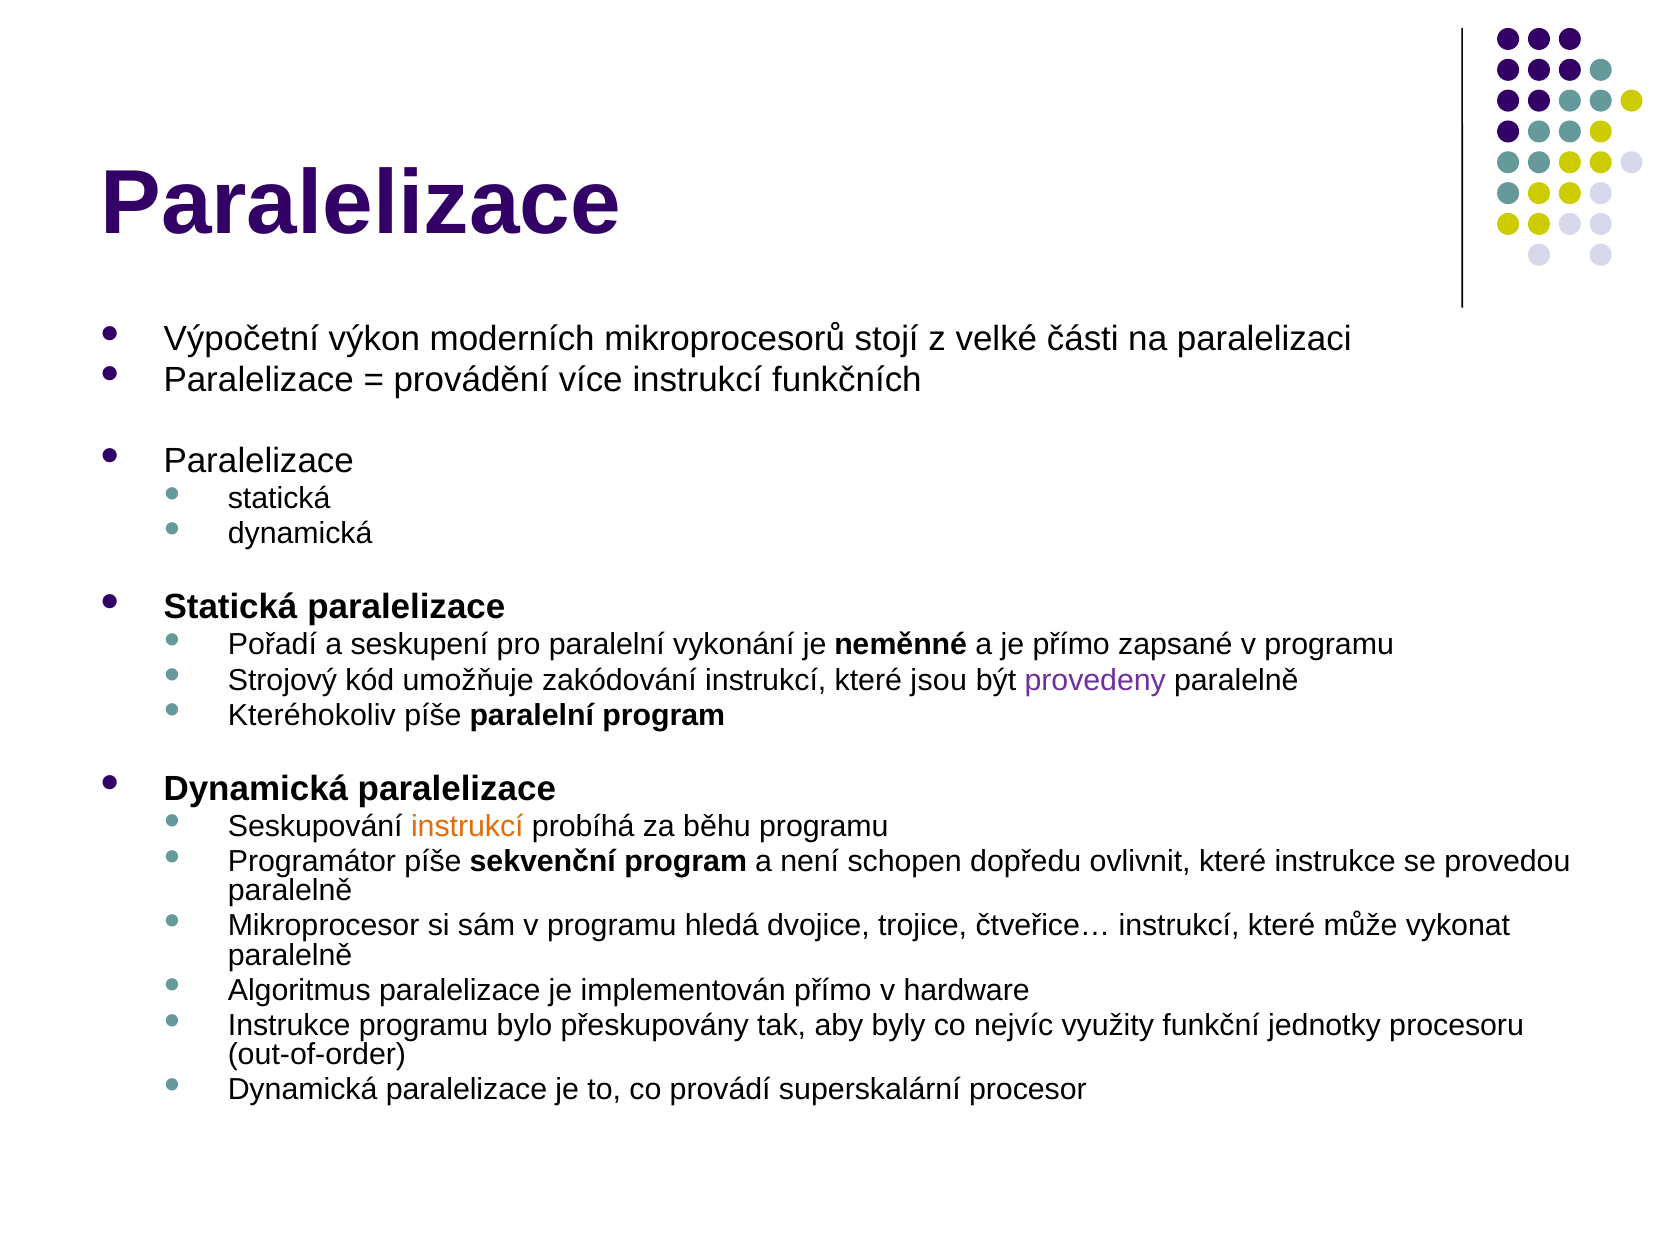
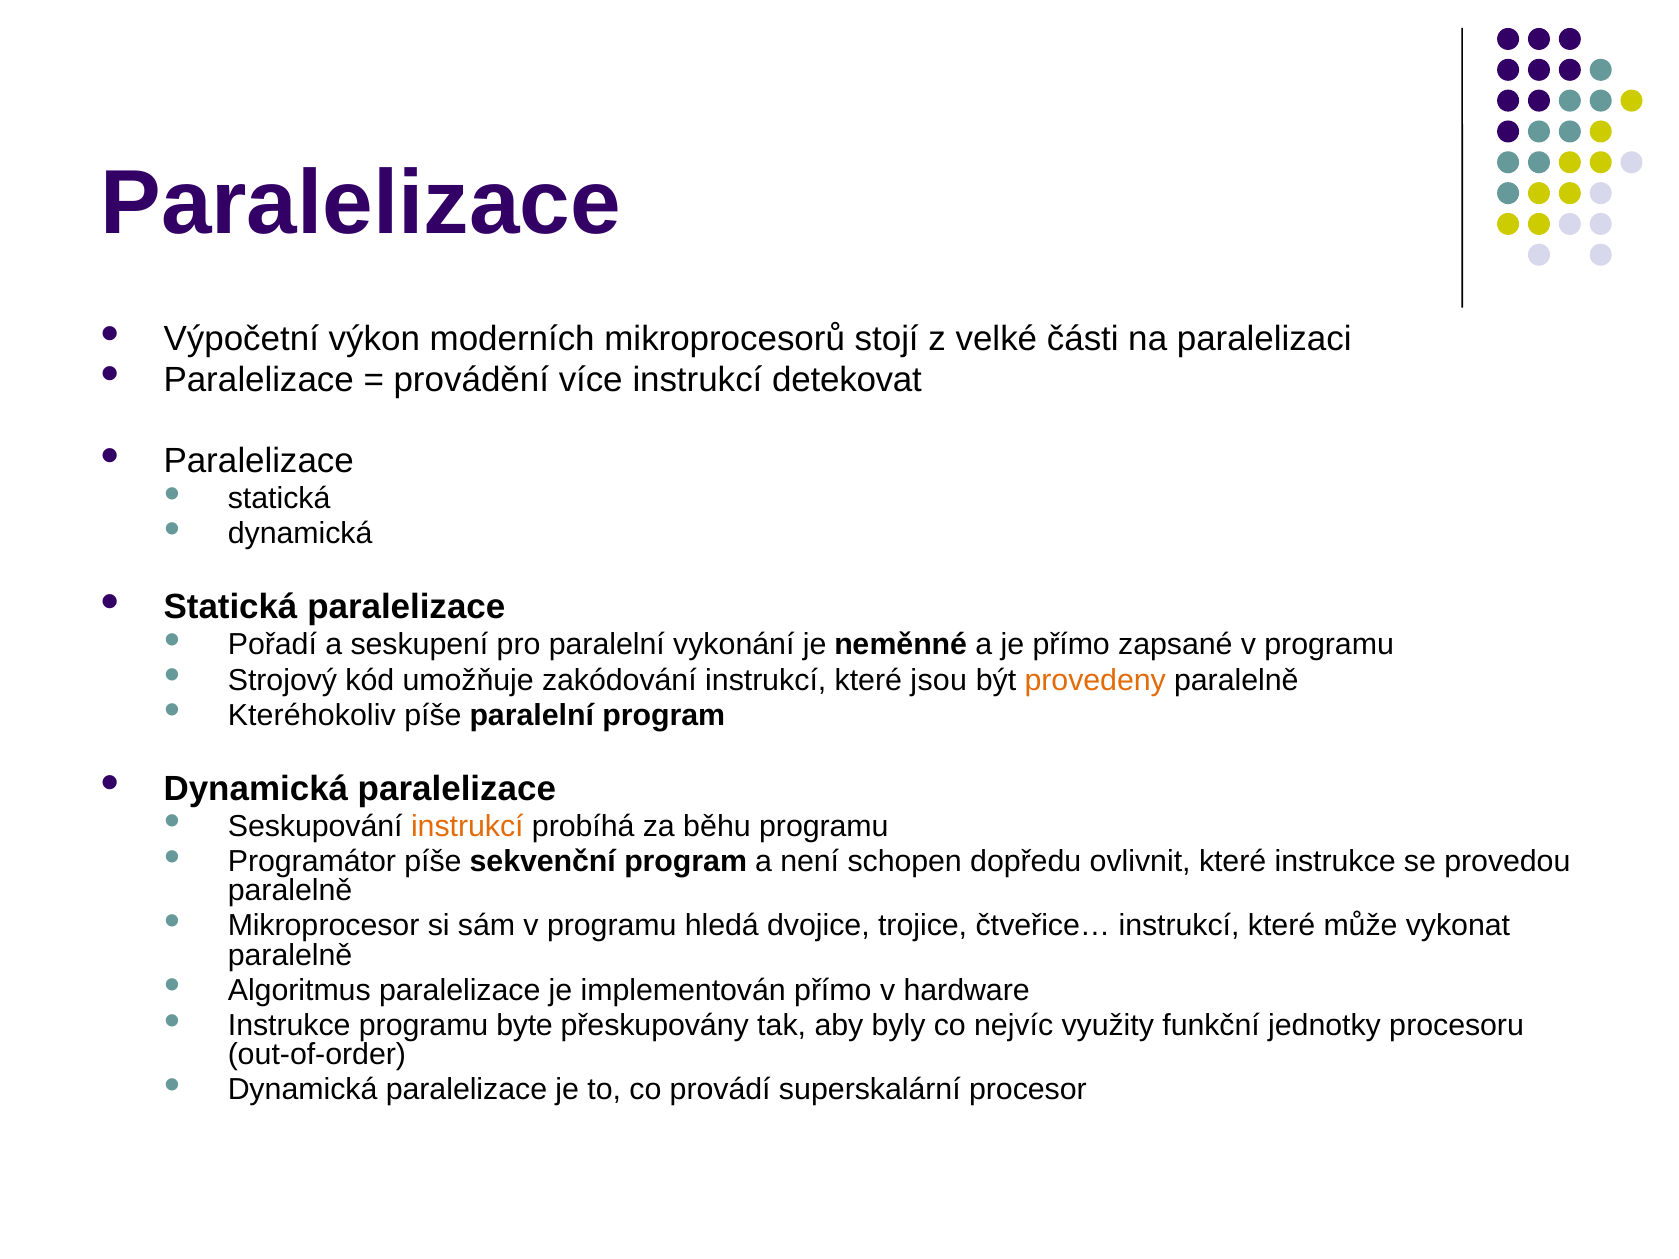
funkčních: funkčních -> detekovat (847, 380)
provedeny colour: purple -> orange (1095, 680)
bylo: bylo -> byte (525, 1026)
